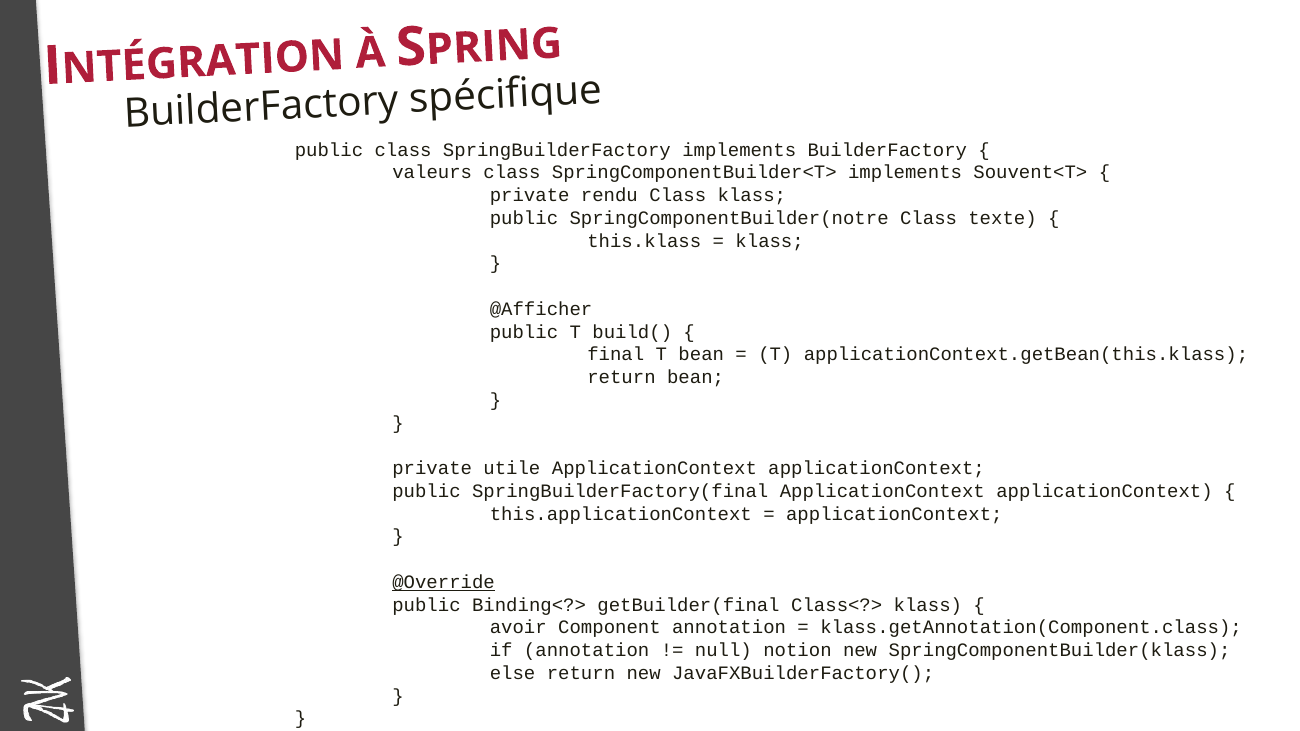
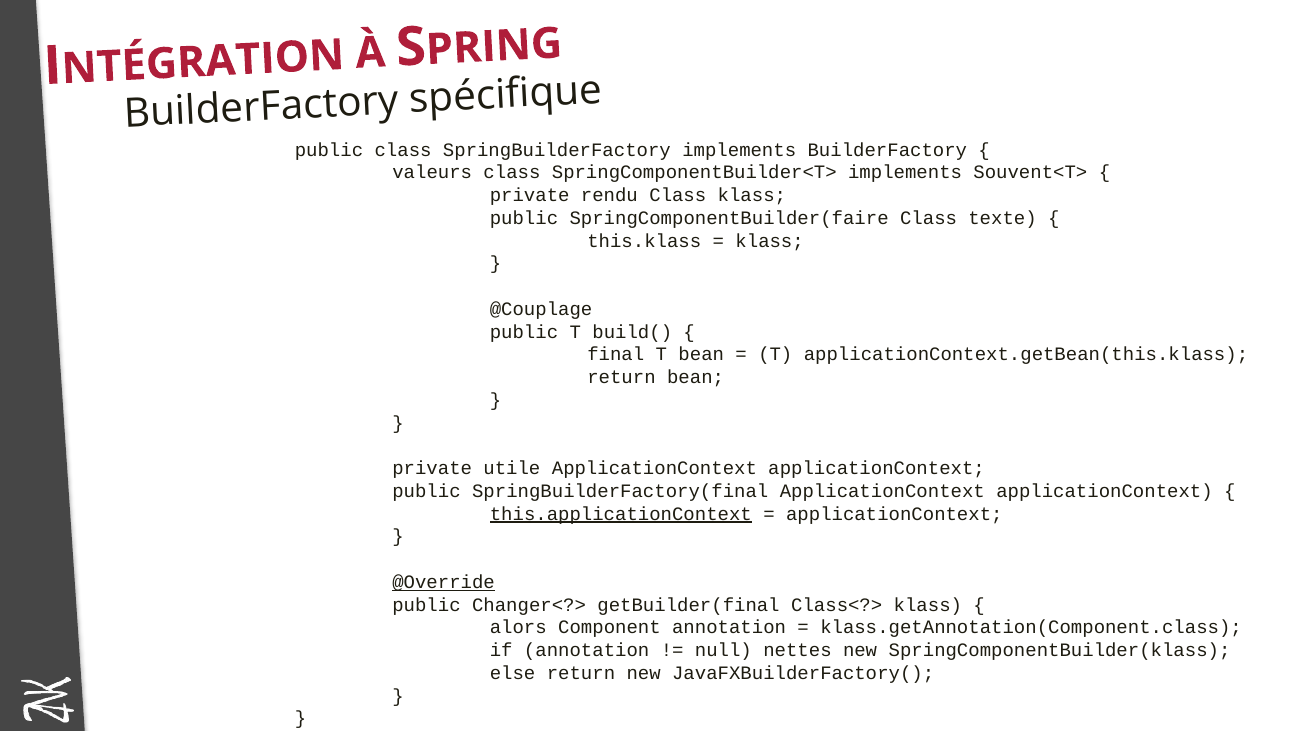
SpringComponentBuilder(notre: SpringComponentBuilder(notre -> SpringComponentBuilder(faire (729, 218)
@Afficher: @Afficher -> @Couplage (541, 309)
this.applicationContext underline: none -> present (621, 514)
Binding<?>: Binding<?> -> Changer<?> (529, 605)
avoir: avoir -> alors (518, 628)
notion: notion -> nettes (797, 651)
